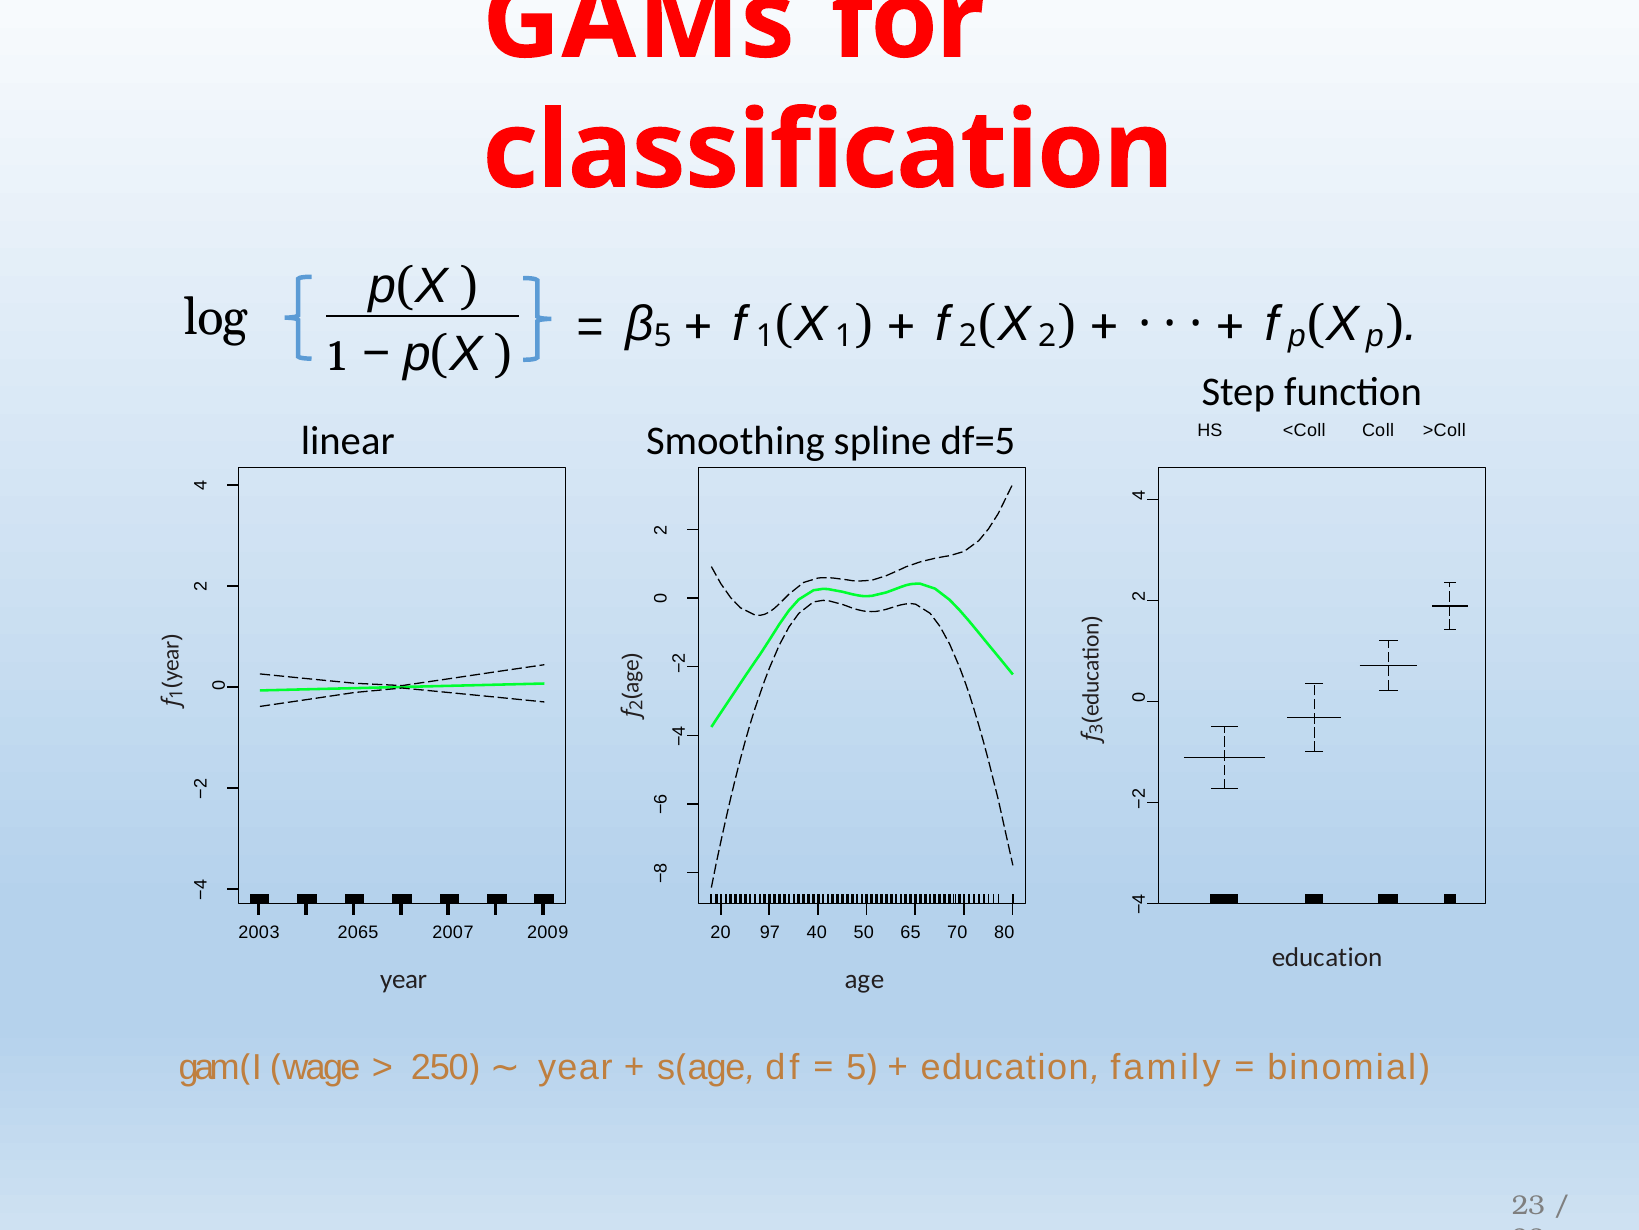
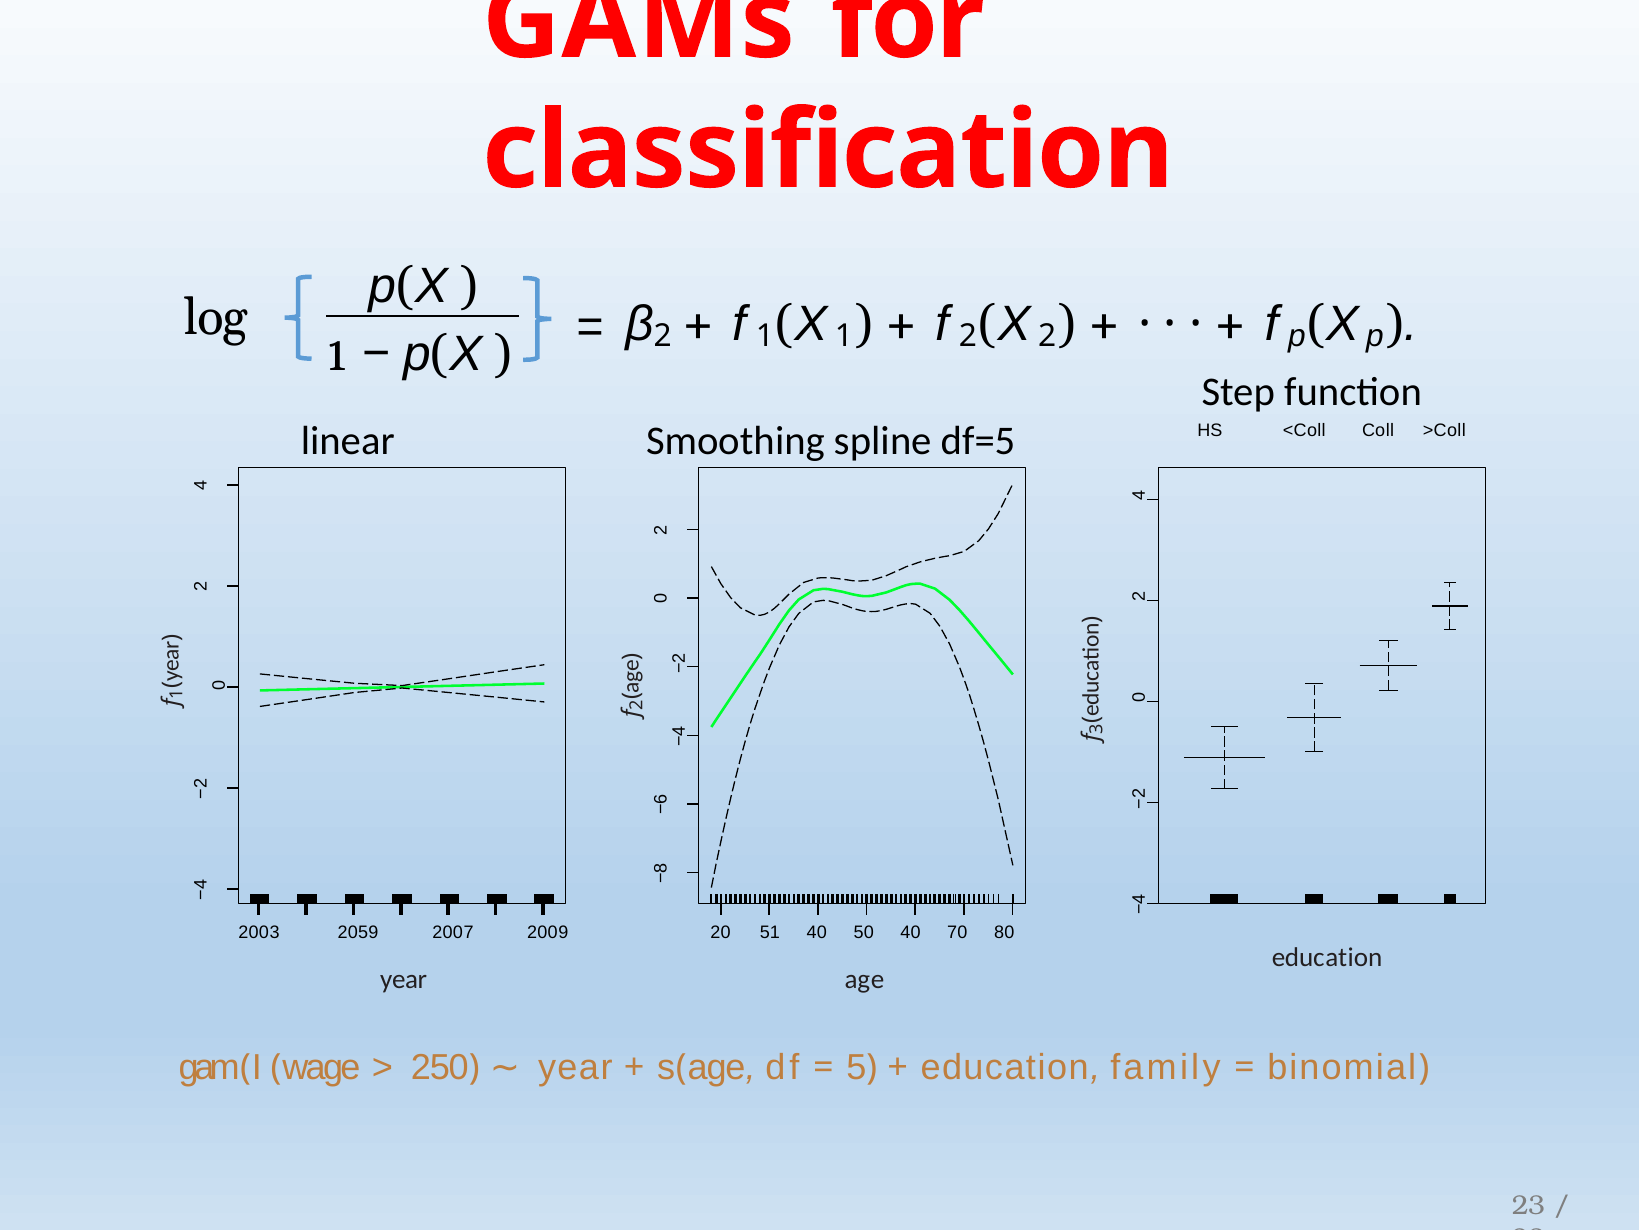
5: 5 -> 2 (663, 336)
2065: 2065 -> 2059 (358, 933)
97: 97 -> 51 (770, 933)
50 65: 65 -> 40 (910, 933)
